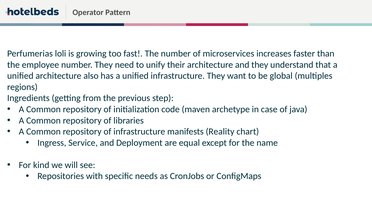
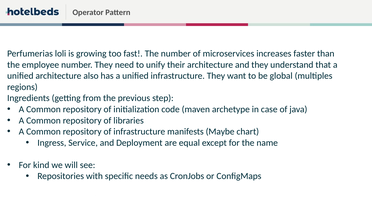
Reality: Reality -> Maybe (220, 132)
